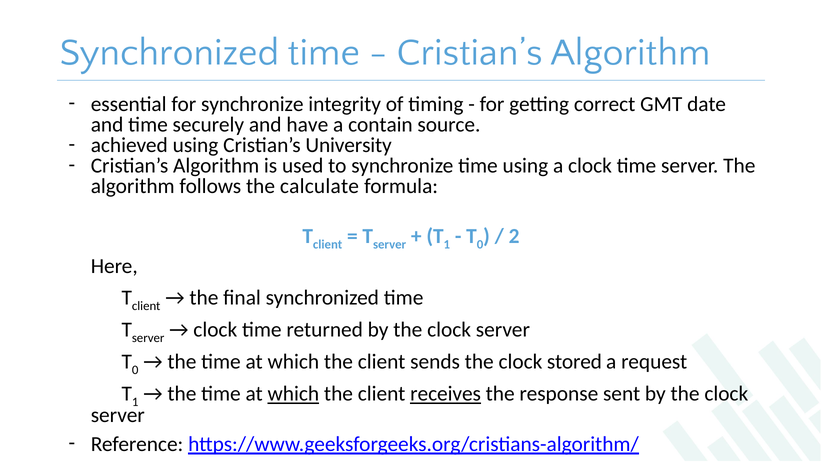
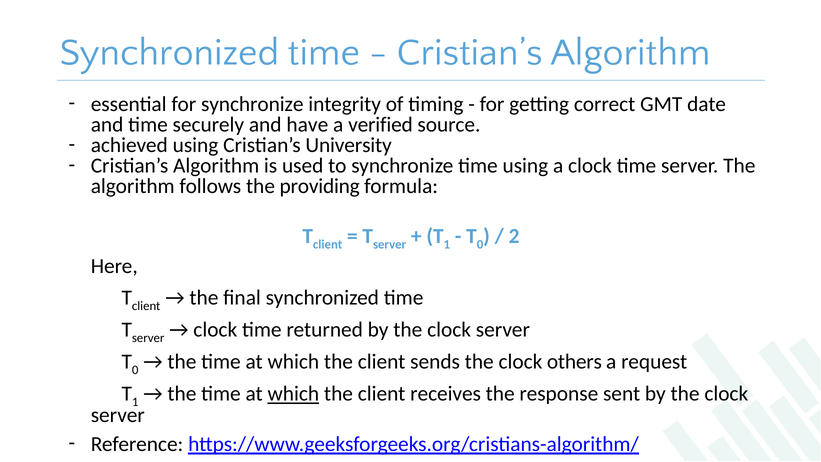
contain: contain -> verified (380, 125)
calculate: calculate -> providing (320, 186)
stored: stored -> others (574, 362)
receives underline: present -> none (446, 394)
